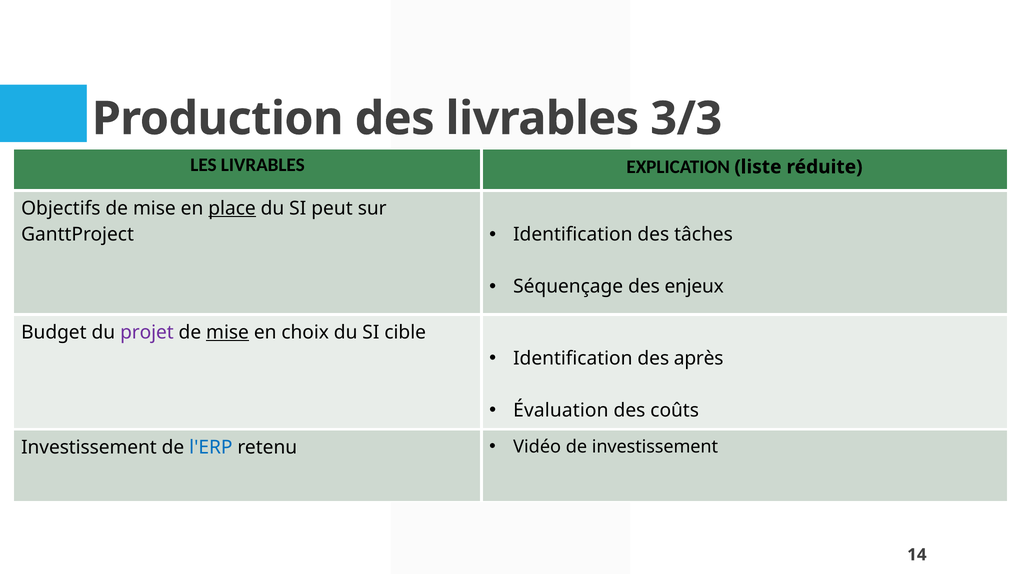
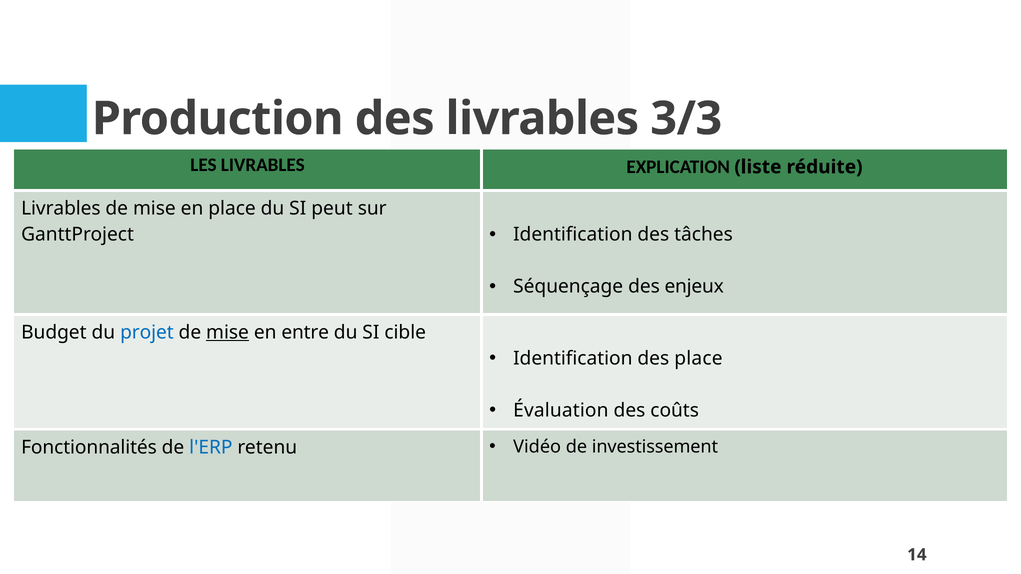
Objectifs: Objectifs -> Livrables (61, 209)
place underline: present -> none (232, 209)
projet colour: purple -> blue (147, 333)
choix: choix -> entre (305, 333)
des après: après -> place (698, 359)
Investissement: Investissement -> Fonctionnalités (89, 447)
